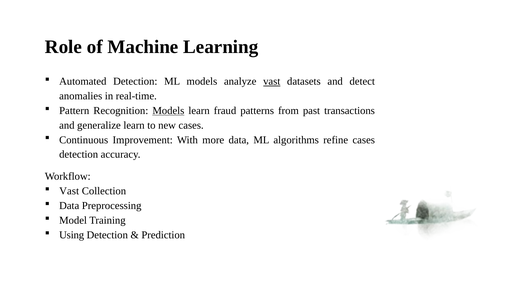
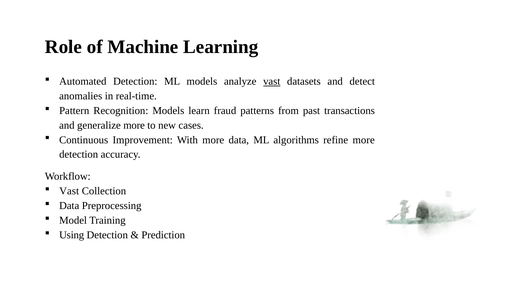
Models underline: present -> none (168, 111)
generalize learn: learn -> more (134, 125)
refine cases: cases -> more (364, 140)
